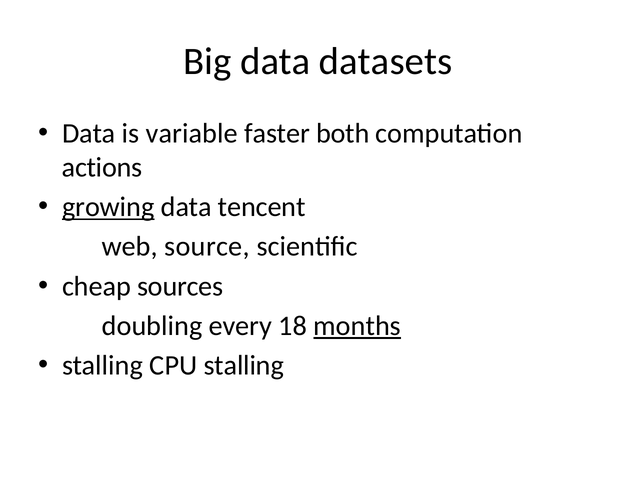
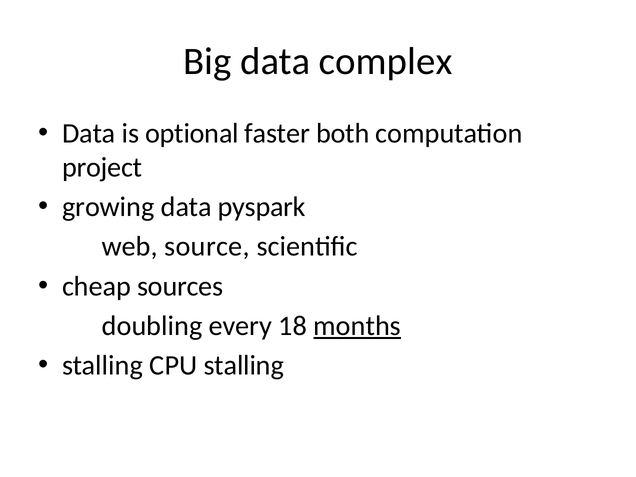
datasets: datasets -> complex (386, 62)
variable: variable -> optional (192, 133)
actions: actions -> project (102, 167)
growing underline: present -> none (108, 207)
tencent: tencent -> pyspark (262, 207)
